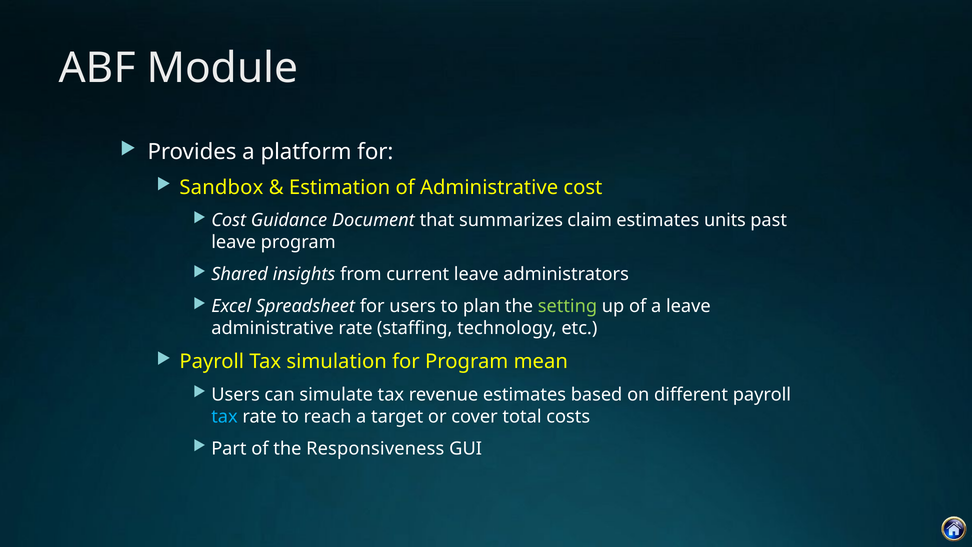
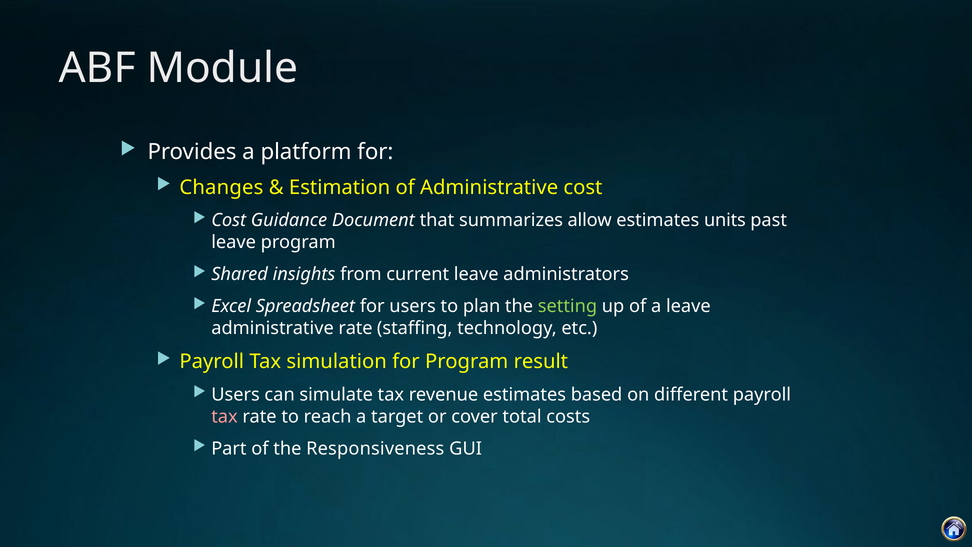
Sandbox: Sandbox -> Changes (221, 187)
claim: claim -> allow (590, 220)
mean: mean -> result (541, 361)
tax colour: light blue -> pink (225, 416)
